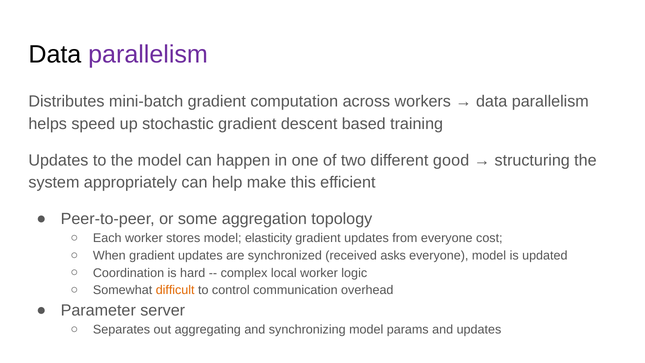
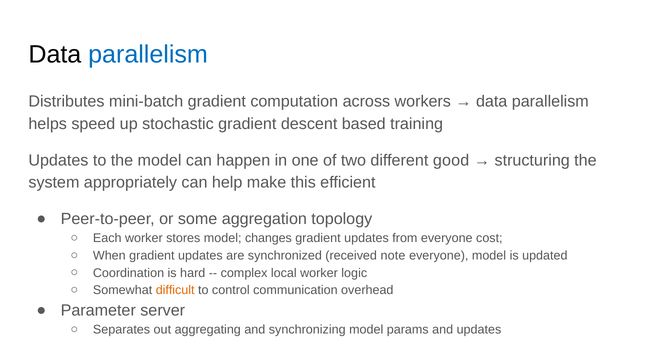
parallelism colour: purple -> blue (148, 55)
elasticity: elasticity -> changes (268, 238)
asks: asks -> note (393, 256)
